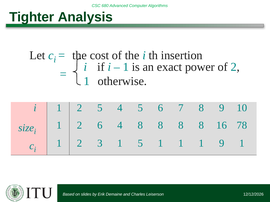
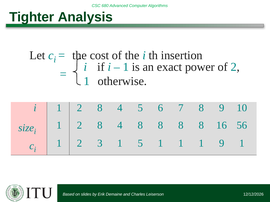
5: 5 -> 8 (100, 108)
6: 6 -> 8 (100, 126)
78: 78 -> 56 (242, 126)
